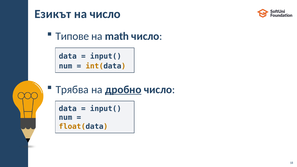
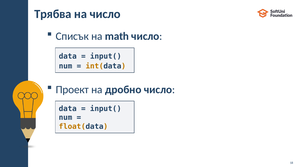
Езикът: Езикът -> Трябва (53, 14)
Типове: Типове -> Списък (72, 36)
Трябва: Трябва -> Проект (72, 90)
дробно underline: present -> none (123, 90)
